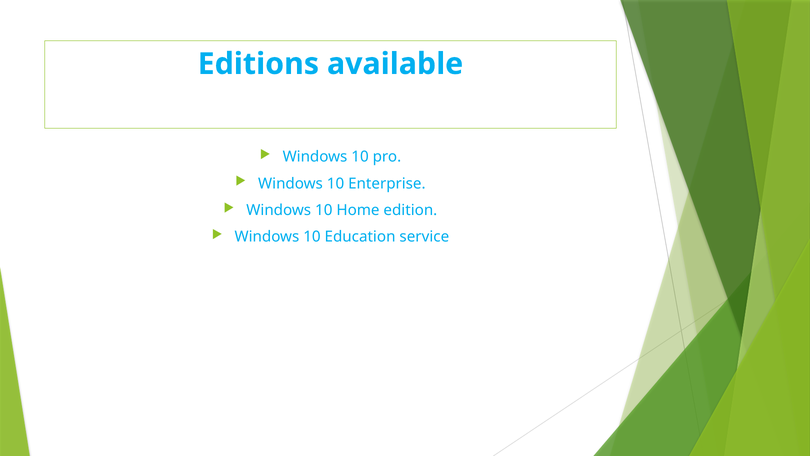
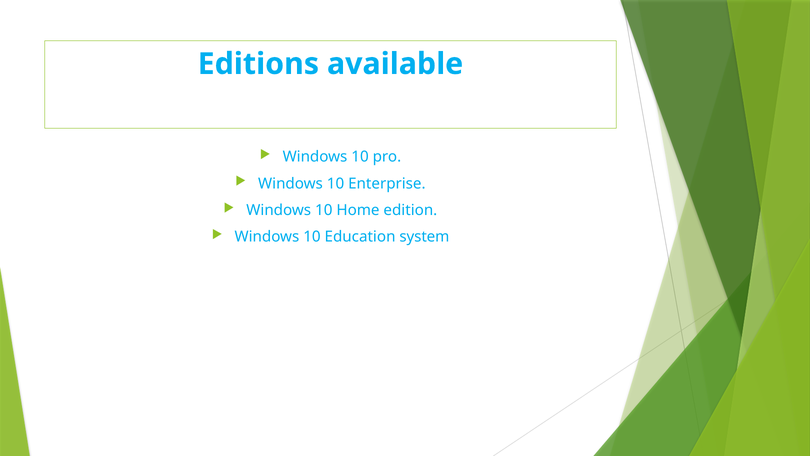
service: service -> system (424, 237)
